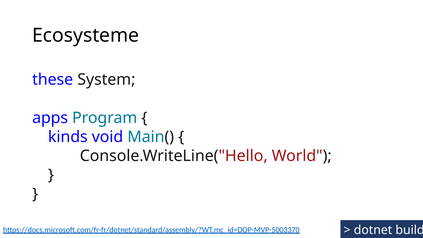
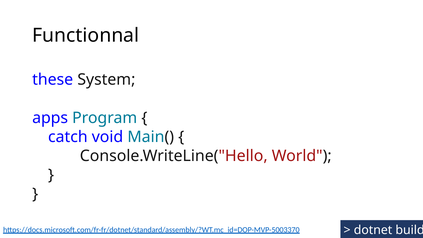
Ecosysteme: Ecosysteme -> Functionnal (86, 36)
kinds: kinds -> catch (68, 137)
